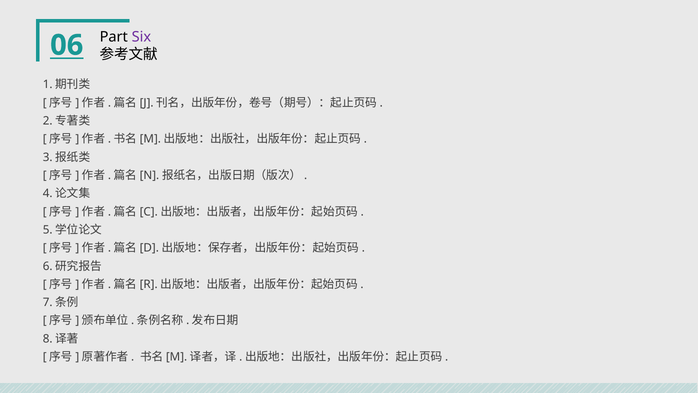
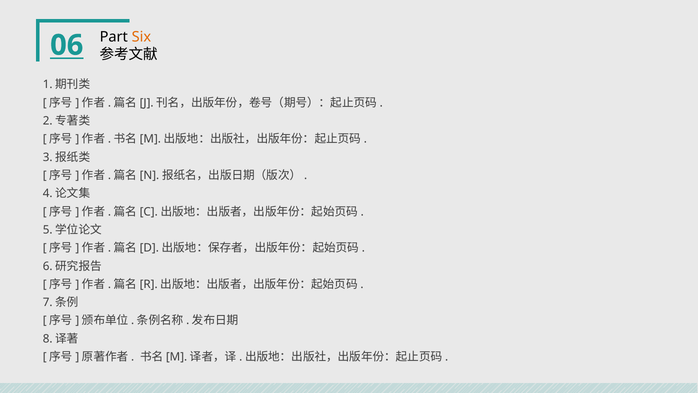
Six colour: purple -> orange (141, 37)
